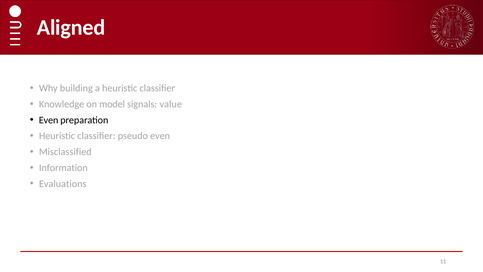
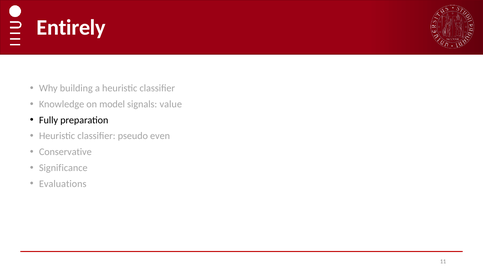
Aligned: Aligned -> Entirely (71, 27)
Even: Even -> Fully (49, 120)
Misclassified: Misclassified -> Conservative (65, 152)
Information: Information -> Significance (63, 168)
